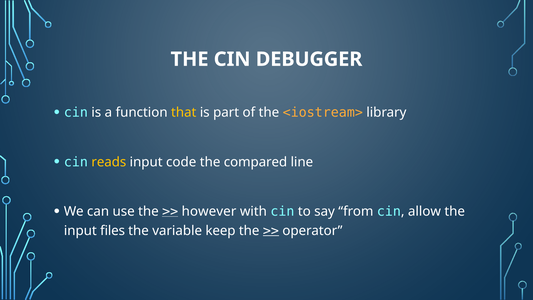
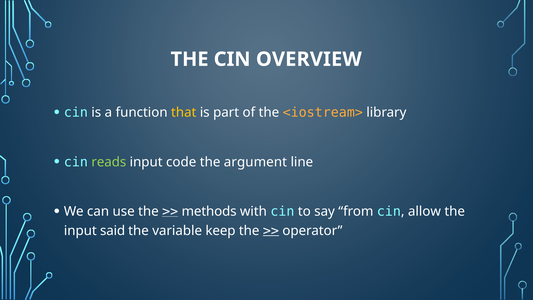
DEBUGGER: DEBUGGER -> OVERVIEW (309, 59)
reads colour: yellow -> light green (109, 162)
compared: compared -> argument (255, 162)
however: however -> methods (209, 211)
files: files -> said (113, 231)
